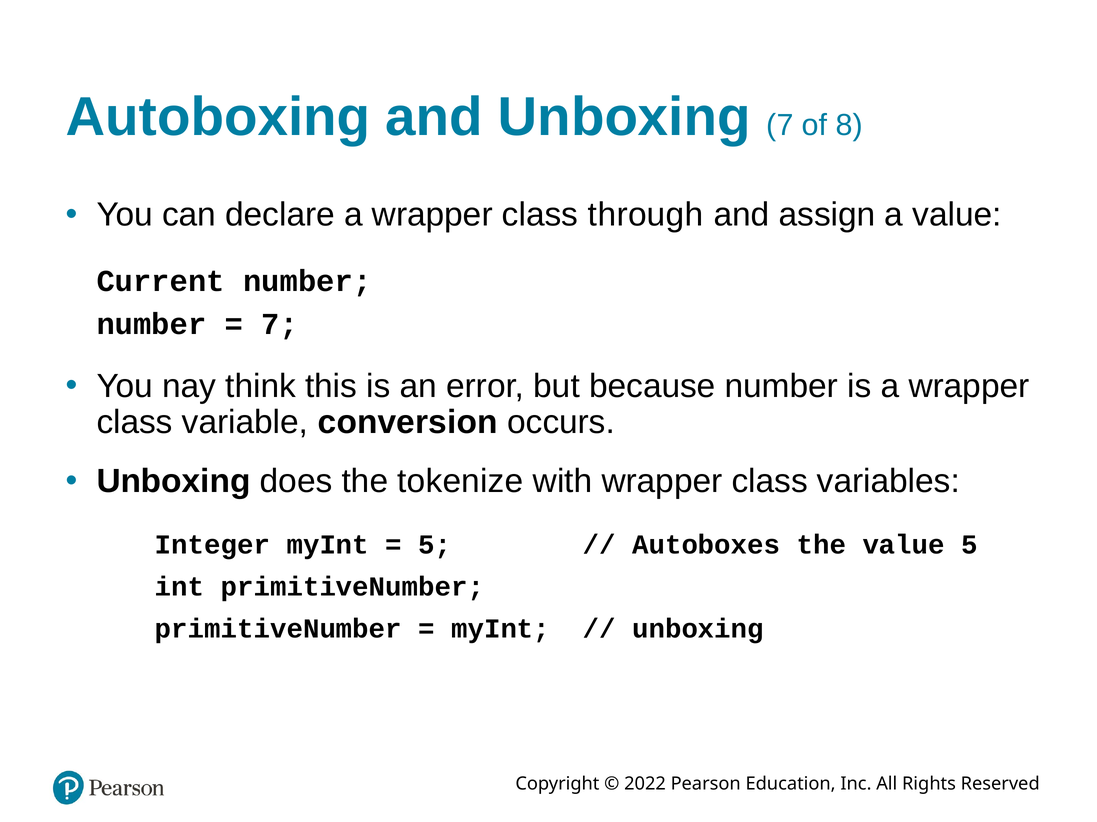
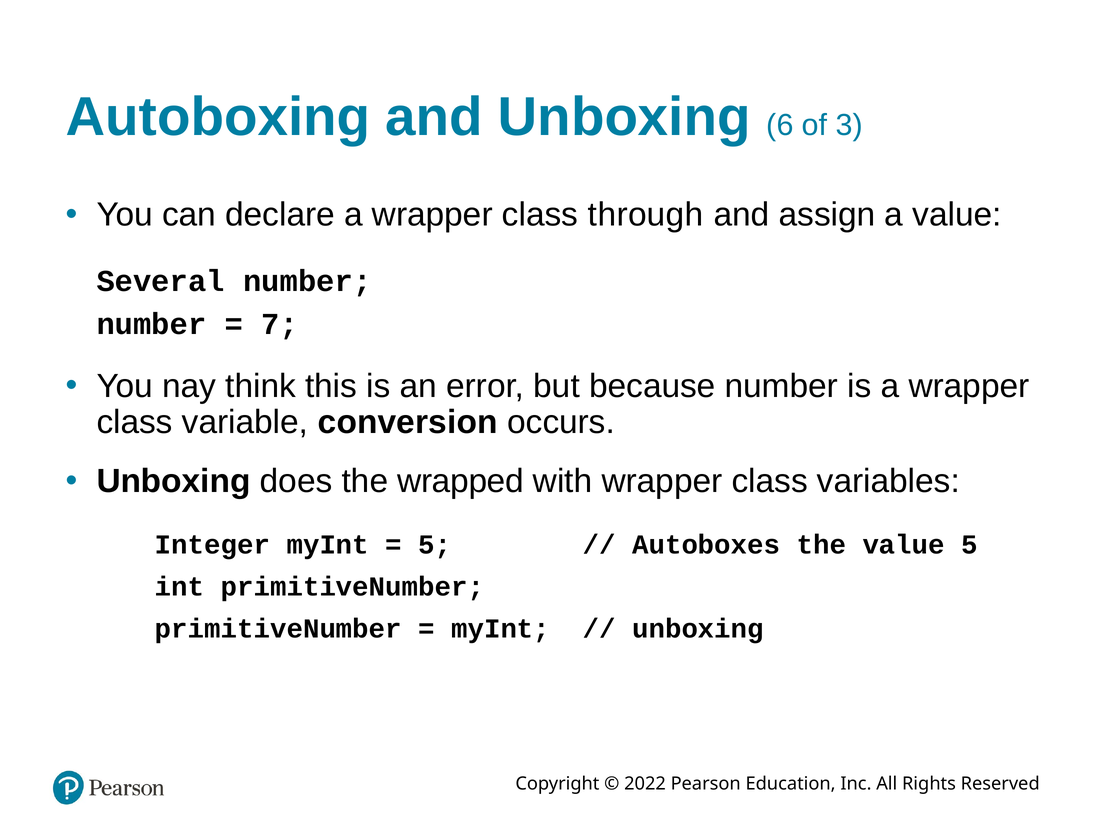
Unboxing 7: 7 -> 6 (780, 125)
8: 8 -> 3 (849, 125)
Current: Current -> Several (161, 282)
tokenize: tokenize -> wrapped (461, 482)
